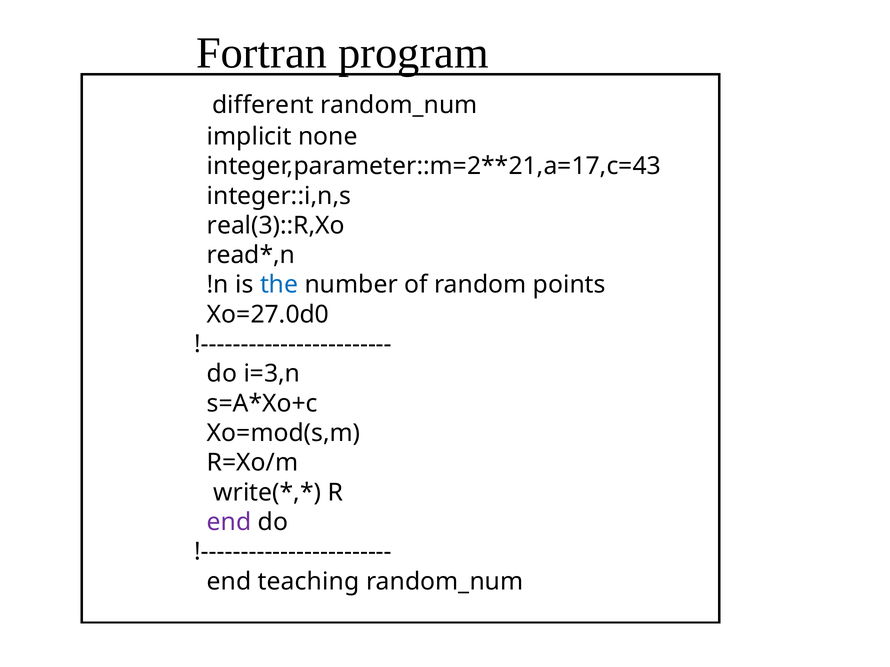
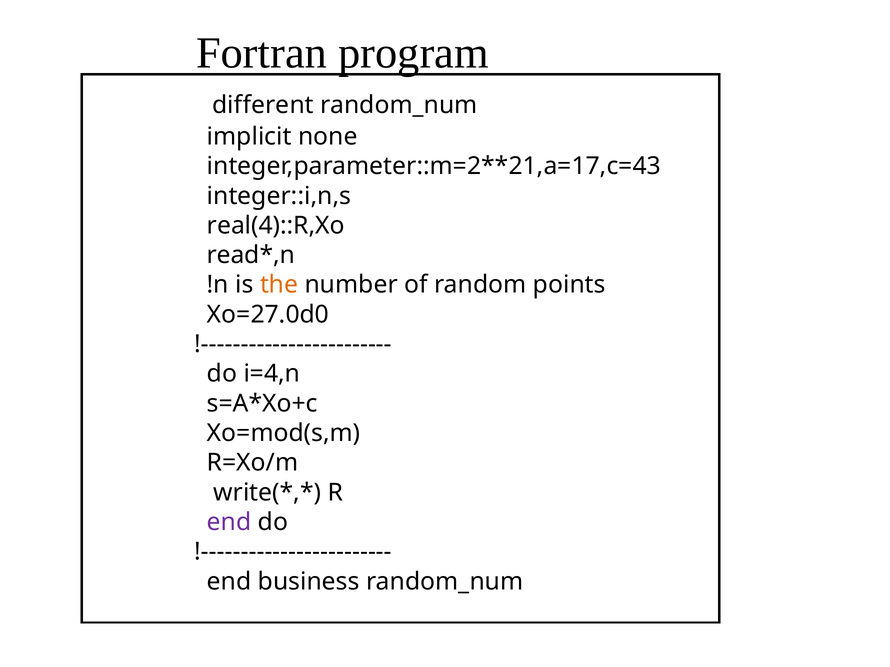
real(3)::R,Xo: real(3)::R,Xo -> real(4)::R,Xo (276, 226)
the colour: blue -> orange (279, 285)
i=3,n: i=3,n -> i=4,n (272, 374)
teaching: teaching -> business (309, 582)
